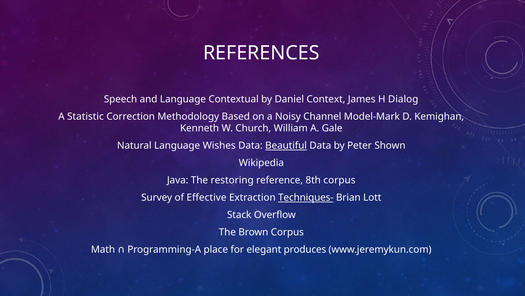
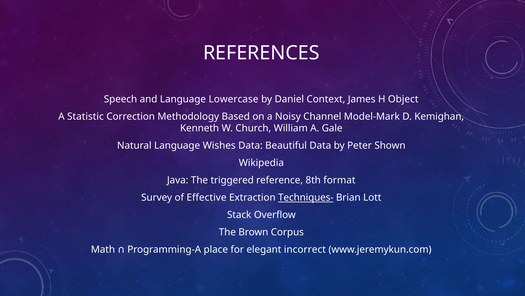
Contextual: Contextual -> Lowercase (234, 99)
Dialog: Dialog -> Object (403, 99)
Beautiful underline: present -> none (286, 145)
restoring: restoring -> triggered (232, 180)
8th corpus: corpus -> format (339, 180)
produces: produces -> incorrect (305, 249)
